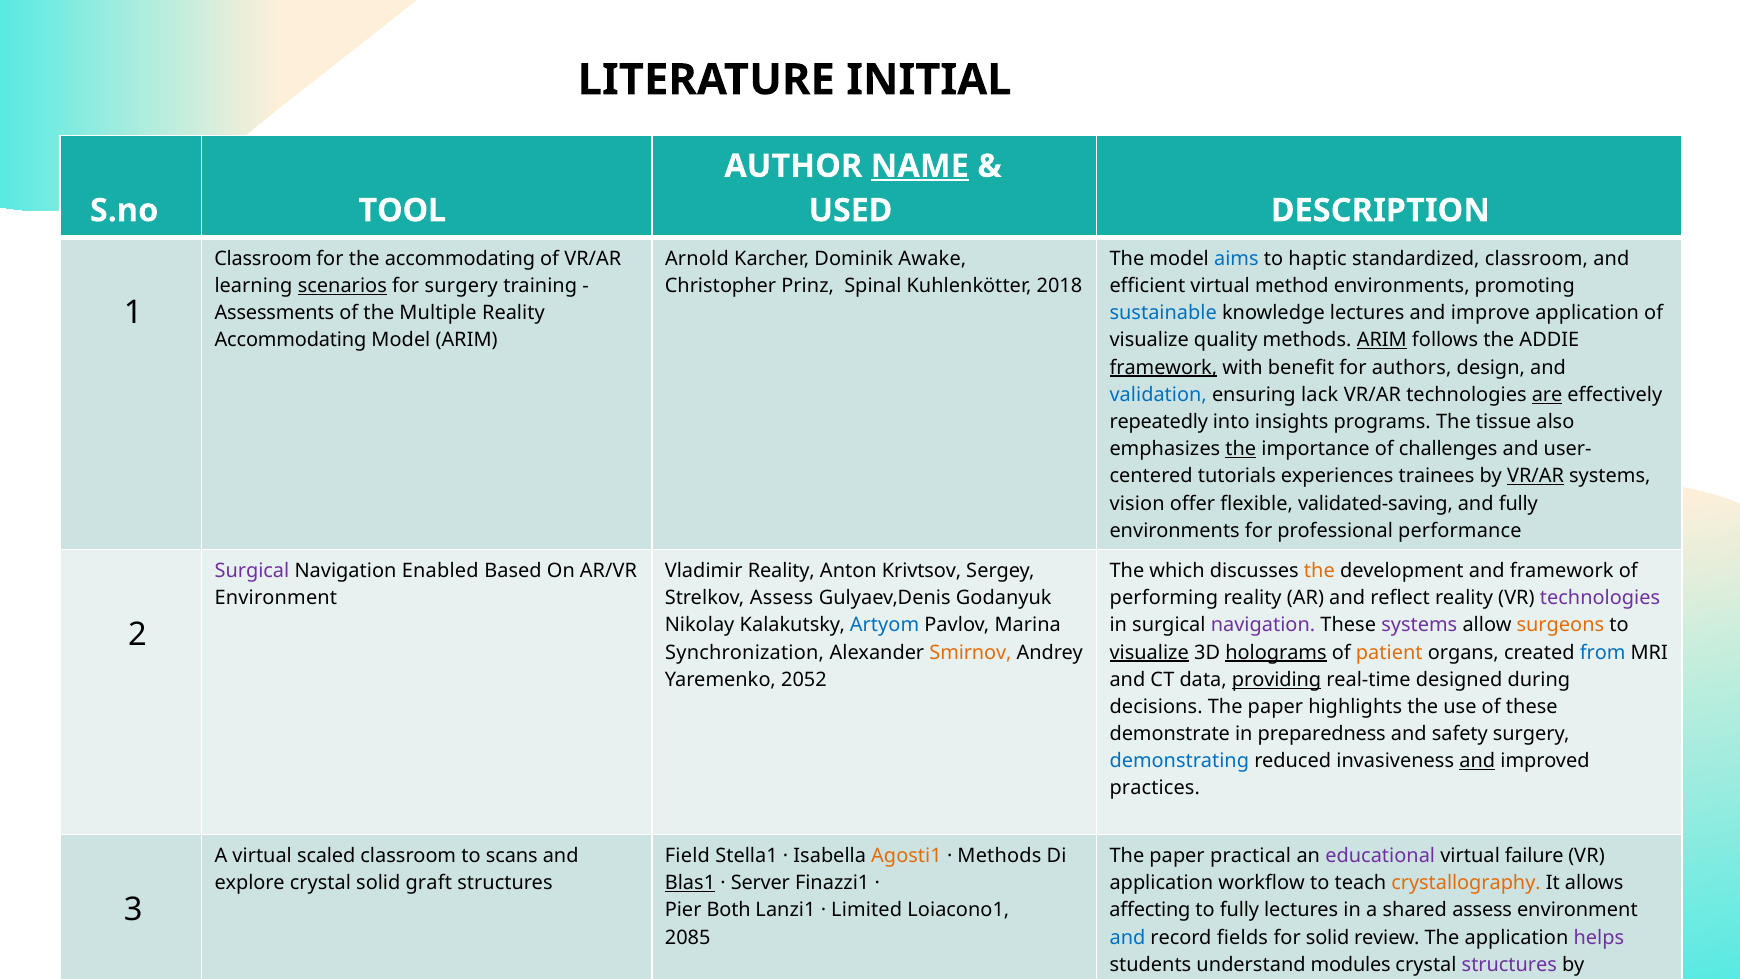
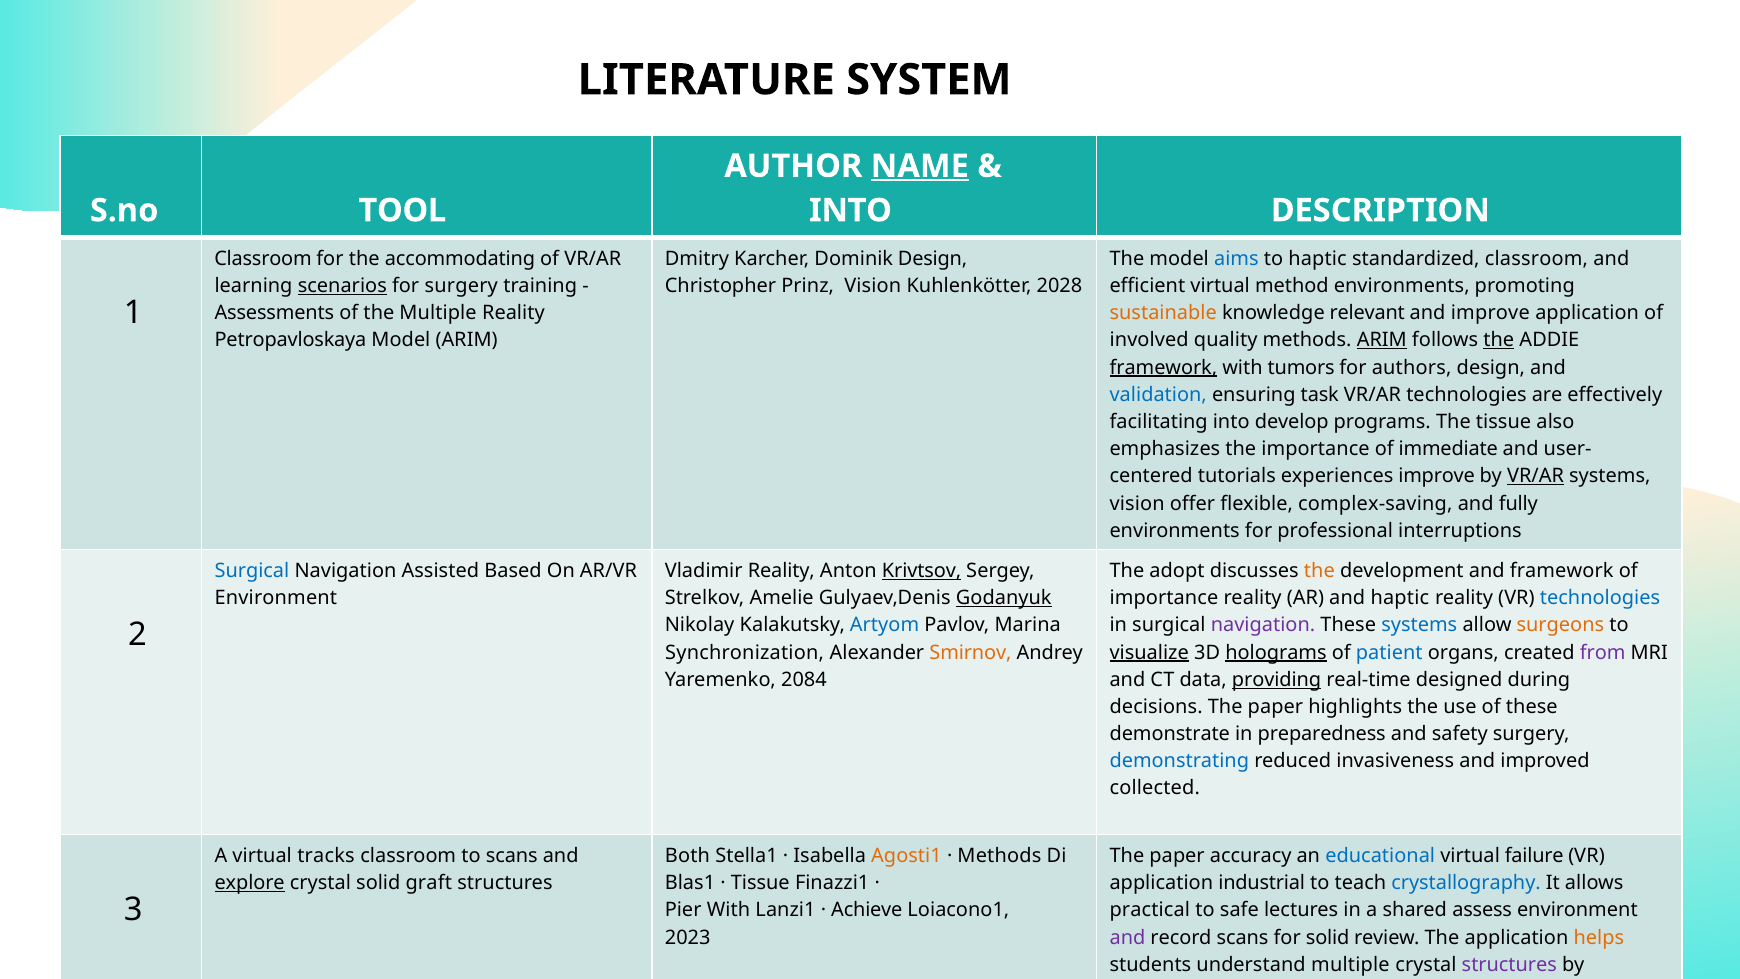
LITERATURE INITIAL: INITIAL -> SYSTEM (929, 80)
USED: USED -> INTO (850, 210)
Arnold: Arnold -> Dmitry (697, 259)
Dominik Awake: Awake -> Design (933, 259)
Prinz Spinal: Spinal -> Vision (873, 286)
2018: 2018 -> 2028 (1059, 286)
sustainable colour: blue -> orange (1163, 313)
knowledge lectures: lectures -> relevant (1367, 313)
Accommodating: Accommodating -> Petropavloskaya (291, 340)
visualize: visualize -> involved (1149, 340)
the underline: none -> present (1499, 340)
benefit: benefit -> tumors (1301, 367)
lack: lack -> task (1320, 395)
are underline: present -> none (1547, 395)
repeatedly: repeatedly -> facilitating (1159, 422)
insights: insights -> develop (1292, 422)
the underline: present -> none (1241, 449)
challenges: challenges -> immediate (1448, 449)
experiences trainees: trainees -> improve (1437, 476)
validated-saving: validated-saving -> complex-saving (1375, 503)
performance: performance -> interruptions (1460, 530)
Surgical colour: purple -> blue (252, 571)
Enabled: Enabled -> Assisted (440, 571)
Krivtsov underline: none -> present (922, 571)
which: which -> adopt (1177, 571)
Strelkov Assess: Assess -> Amelie (782, 598)
Godanyuk underline: none -> present (1004, 598)
performing: performing -> importance (1164, 598)
and reflect: reflect -> haptic (1400, 598)
technologies colour: purple -> blue (1600, 598)
systems colour: purple -> blue (1419, 625)
patient colour: orange -> blue (1389, 652)
from colour: blue -> purple (1603, 652)
2052: 2052 -> 2084 (804, 679)
and underline: present -> none (1477, 761)
practices: practices -> collected (1155, 788)
scaled: scaled -> tracks (326, 856)
Field: Field -> Both (687, 856)
practical: practical -> accuracy (1251, 856)
educational colour: purple -> blue (1380, 856)
explore underline: none -> present (250, 883)
Blas1 underline: present -> none (690, 883)
Server: Server -> Tissue (760, 883)
workflow: workflow -> industrial (1262, 883)
crystallography colour: orange -> blue (1466, 883)
Pier Both: Both -> With (729, 910)
Limited: Limited -> Achieve (867, 910)
affecting: affecting -> practical (1150, 910)
to fully: fully -> safe (1239, 910)
2085: 2085 -> 2023 (688, 937)
and colour: blue -> purple (1127, 937)
record fields: fields -> scans (1243, 937)
helps colour: purple -> orange (1599, 937)
understand modules: modules -> multiple (1350, 964)
